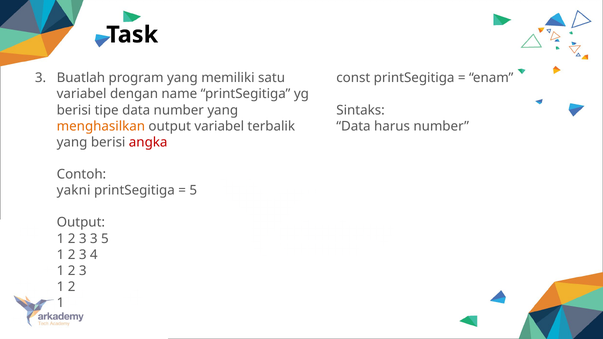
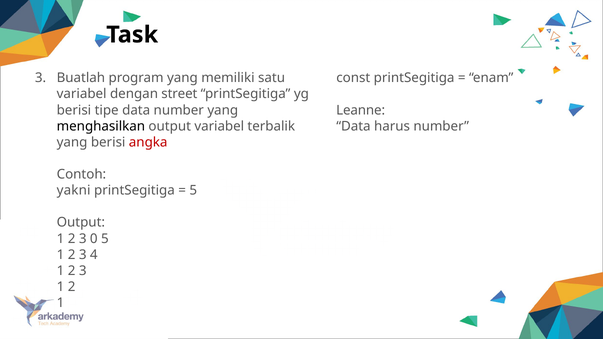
name: name -> street (179, 94)
Sintaks: Sintaks -> Leanne (361, 110)
menghasilkan colour: orange -> black (101, 126)
3 3: 3 -> 0 (94, 239)
